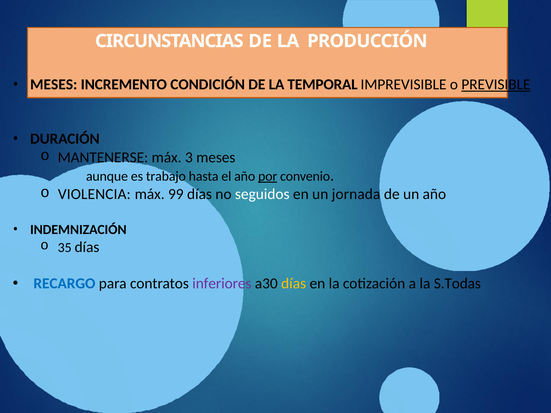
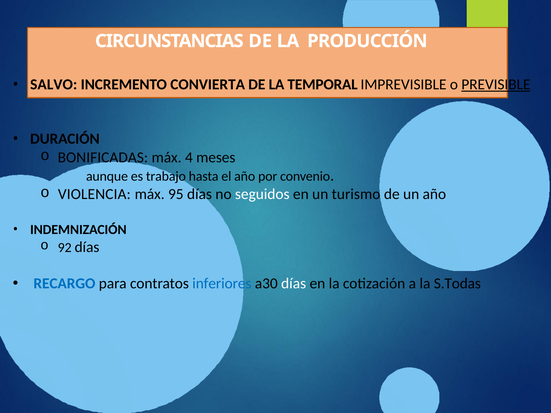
MESES: MESES -> SALVO (54, 85)
CONDICIÓN: CONDICIÓN -> CONVIERTA (208, 85)
MANTENERSE: MANTENERSE -> BONIFICADAS (103, 157)
3: 3 -> 4 (189, 157)
por underline: present -> none (268, 176)
99: 99 -> 95 (176, 194)
jornada: jornada -> turismo (356, 194)
35: 35 -> 92 (65, 248)
inferiores colour: purple -> blue (222, 284)
días colour: yellow -> white (294, 284)
